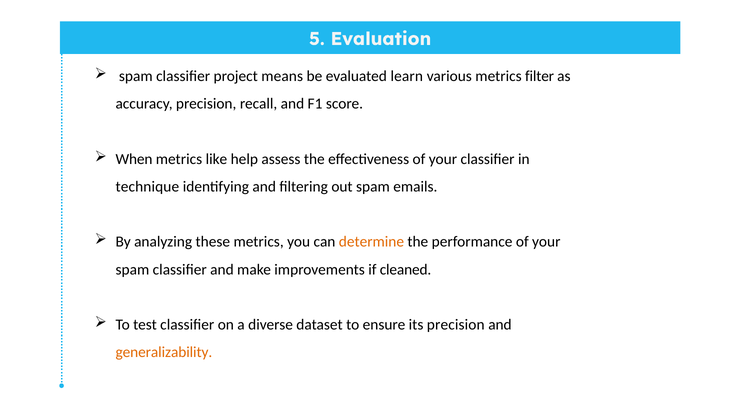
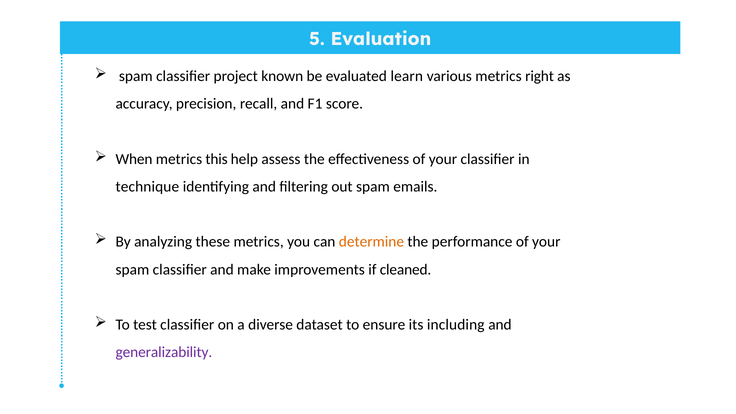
means: means -> known (282, 76)
filter: filter -> right (540, 76)
like: like -> this (217, 159)
its precision: precision -> including (456, 325)
generalizability colour: orange -> purple (164, 352)
